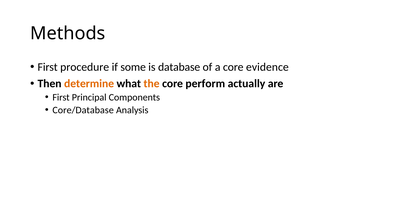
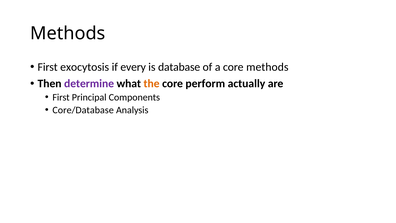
procedure: procedure -> exocytosis (85, 67)
some: some -> every (133, 67)
core evidence: evidence -> methods (267, 67)
determine colour: orange -> purple (89, 84)
